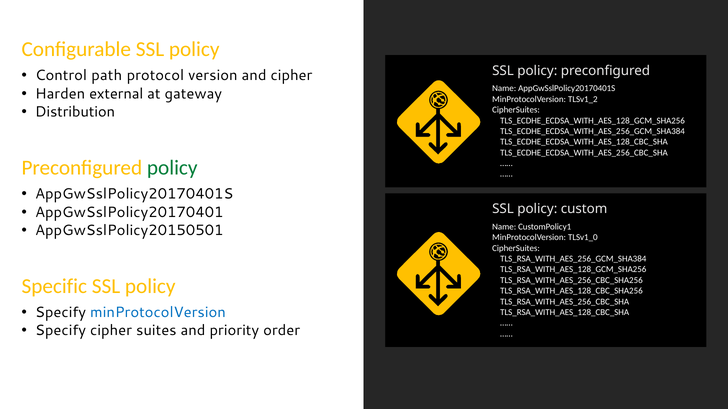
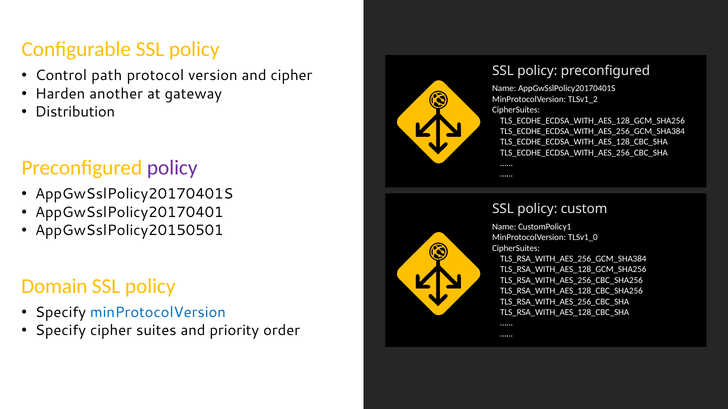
external: external -> another (116, 94)
policy colour: green -> purple (172, 168)
Specific: Specific -> Domain (54, 286)
